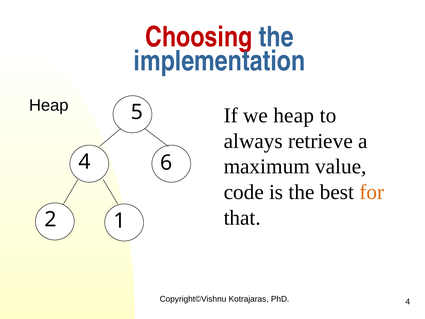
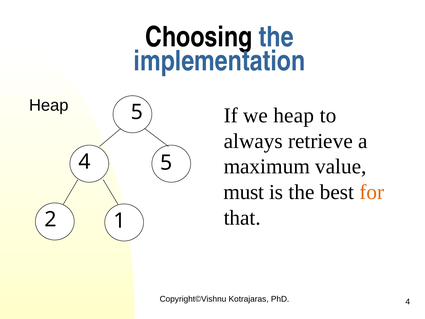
Choosing colour: red -> black (199, 37)
4 6: 6 -> 5 (166, 163)
code: code -> must (244, 192)
